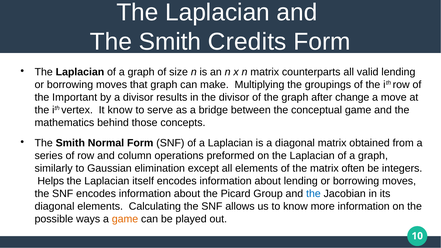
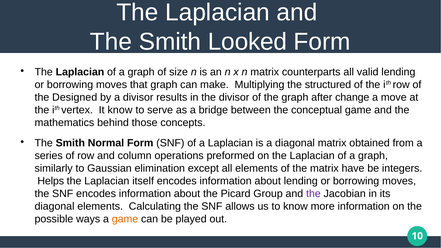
Credits: Credits -> Looked (247, 42)
groupings: groupings -> structured (328, 85)
Important: Important -> Designed (75, 97)
often: often -> have (353, 169)
the colour: blue -> purple (313, 194)
